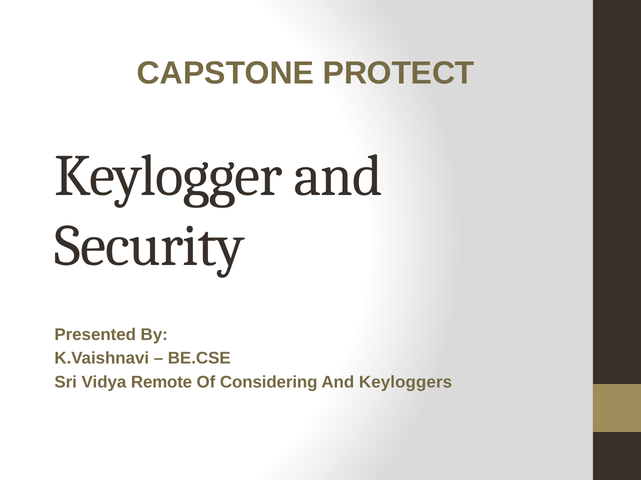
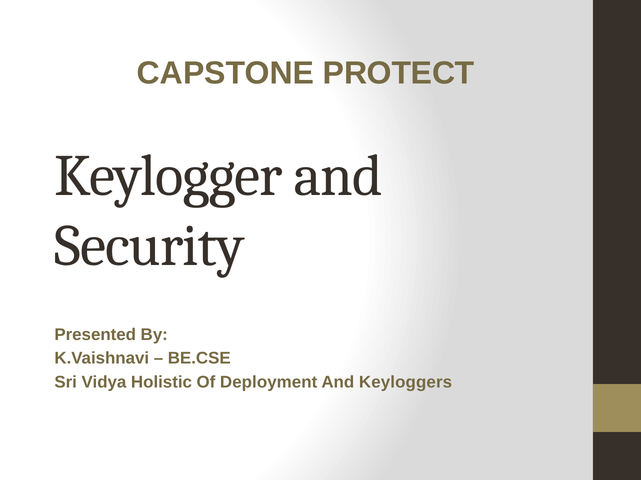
Remote: Remote -> Holistic (161, 383)
Considering: Considering -> Deployment (269, 383)
